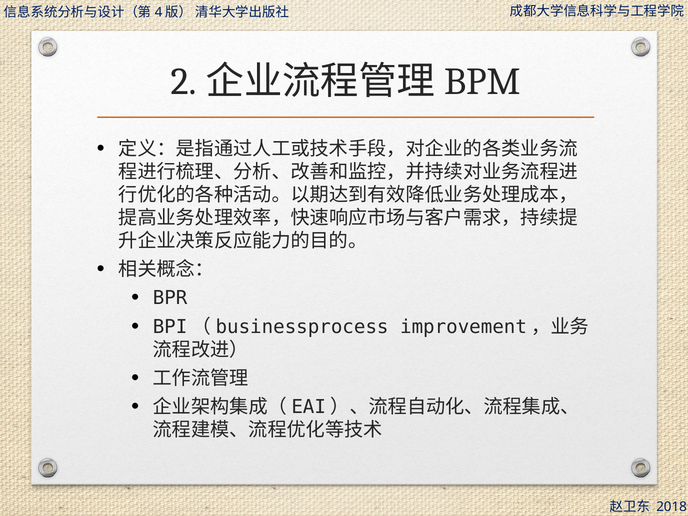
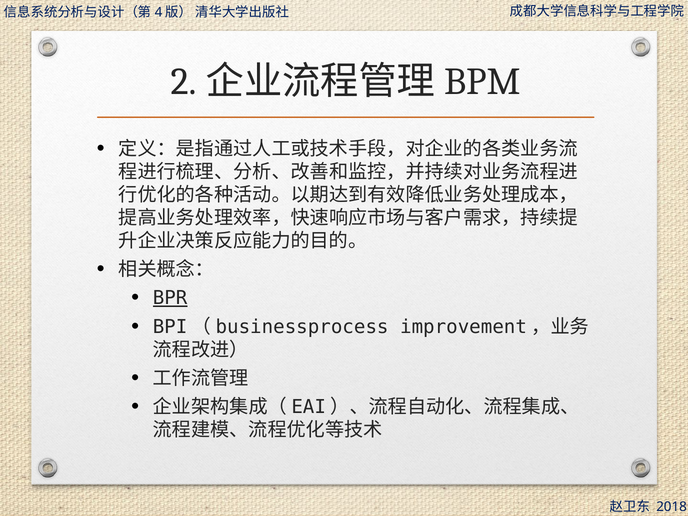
BPR underline: none -> present (170, 298)
